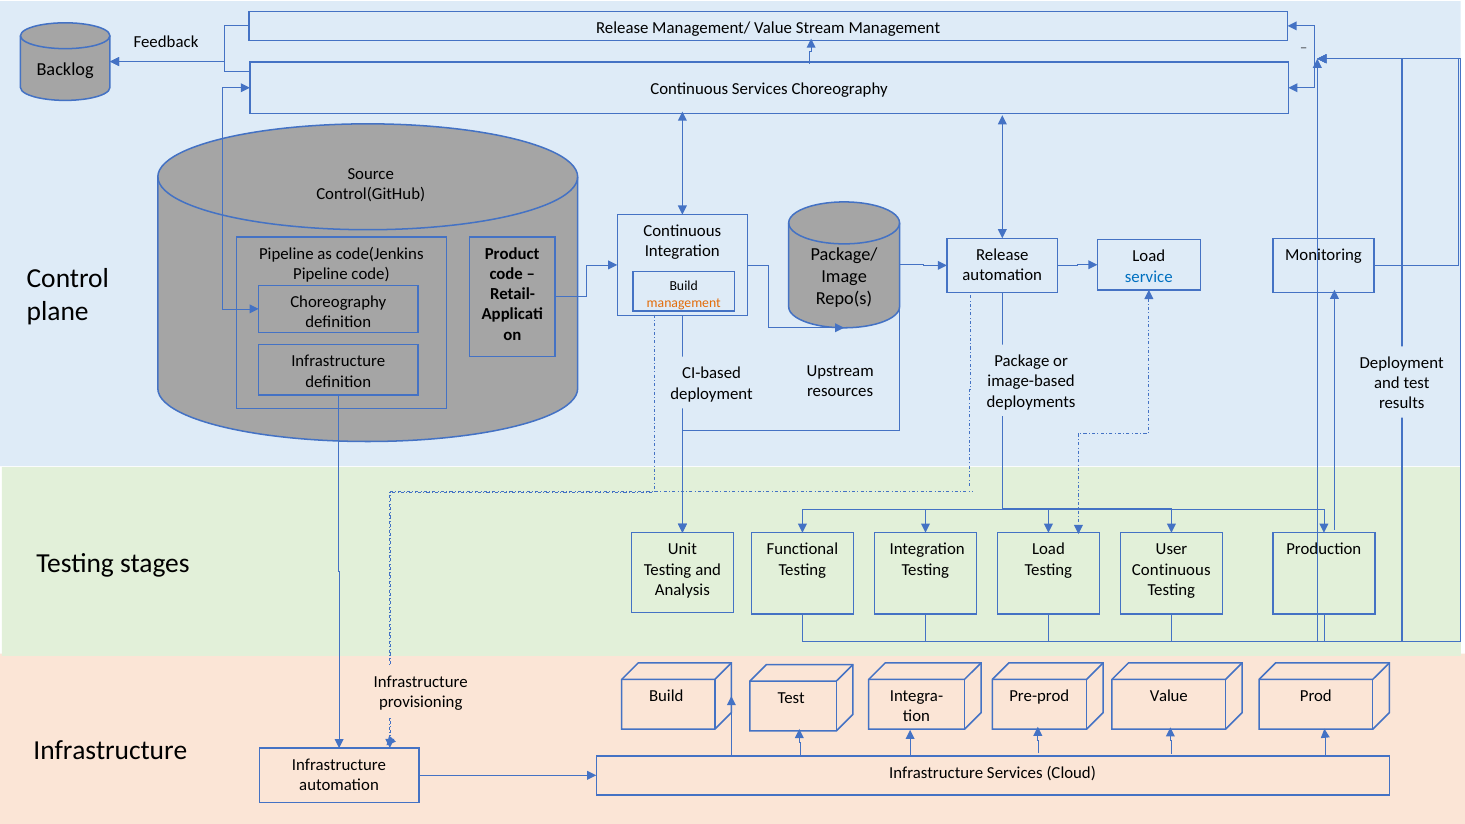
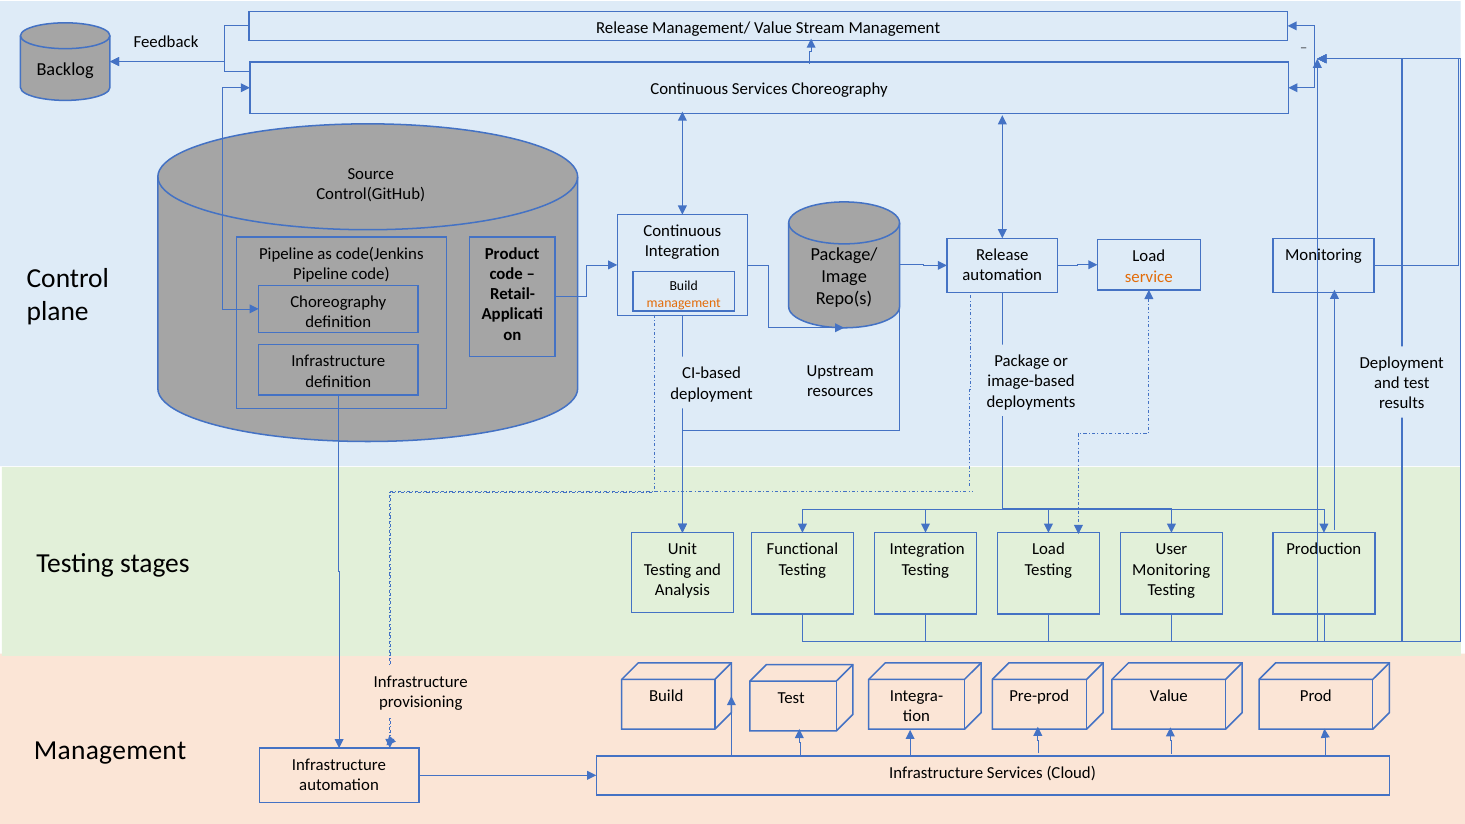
service colour: blue -> orange (1149, 277)
Continuous: Continuous -> Monitoring (1171, 570)
Infrastructure: Infrastructure -> Management (110, 751)
